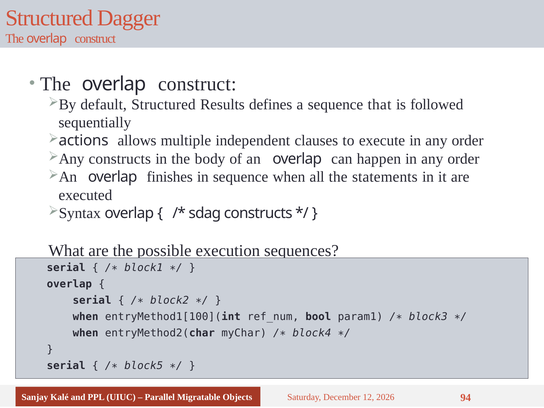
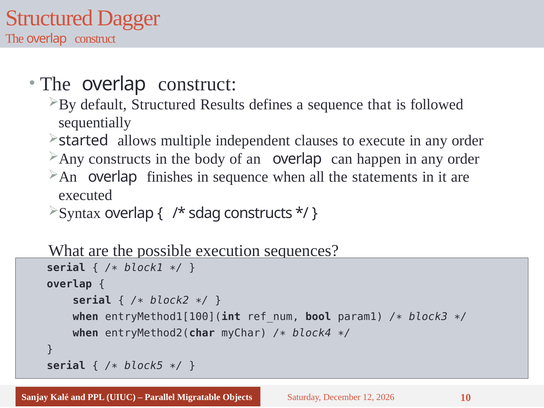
actions: actions -> started (84, 141)
94: 94 -> 10 (466, 398)
